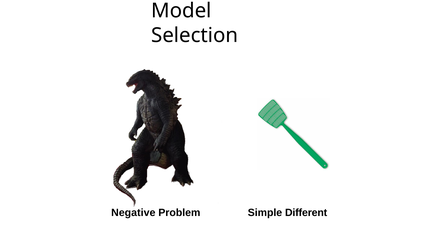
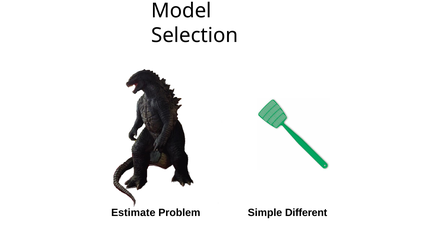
Negative: Negative -> Estimate (133, 212)
